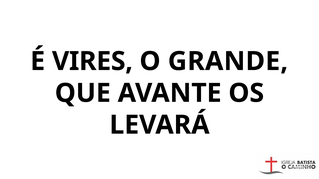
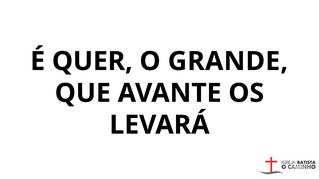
VIRES: VIRES -> QUER (92, 61)
